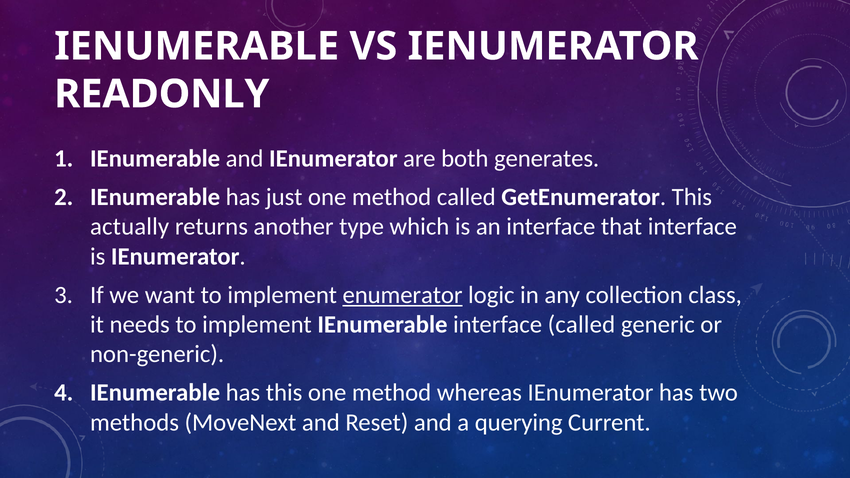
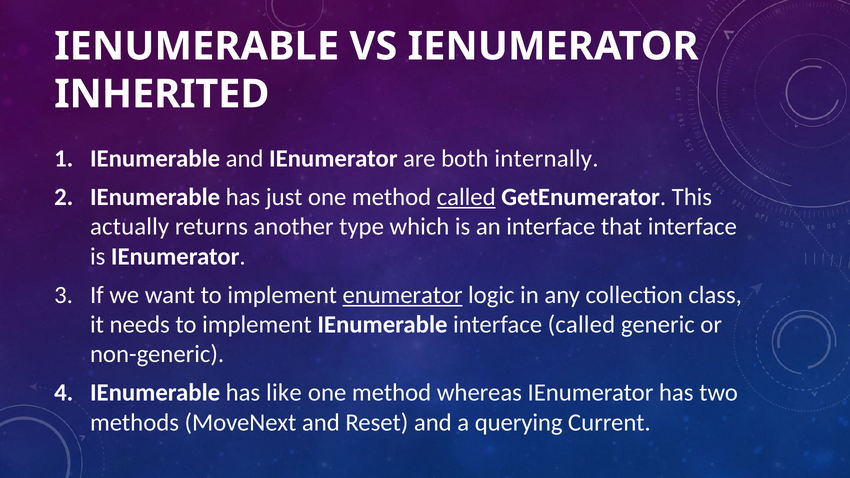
READONLY: READONLY -> INHERITED (162, 94)
generates: generates -> internally (546, 158)
called underline: none -> present (466, 197)
has this: this -> like (284, 393)
